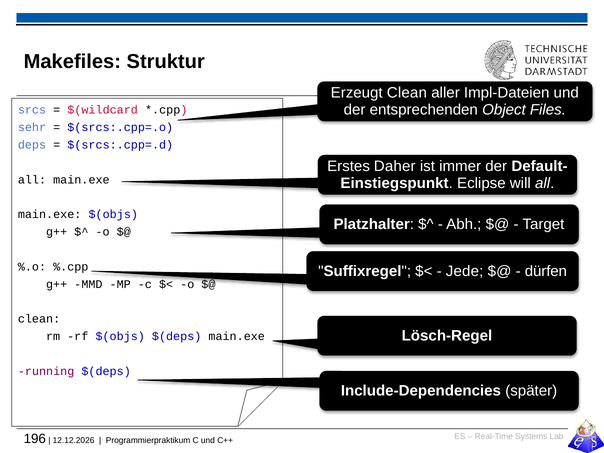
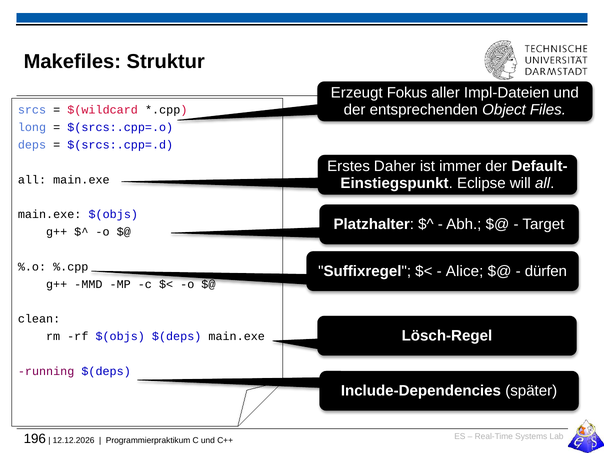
Erzeugt Clean: Clean -> Fokus (407, 93)
sehr: sehr -> long (32, 127)
Jede: Jede -> Alice (465, 271)
